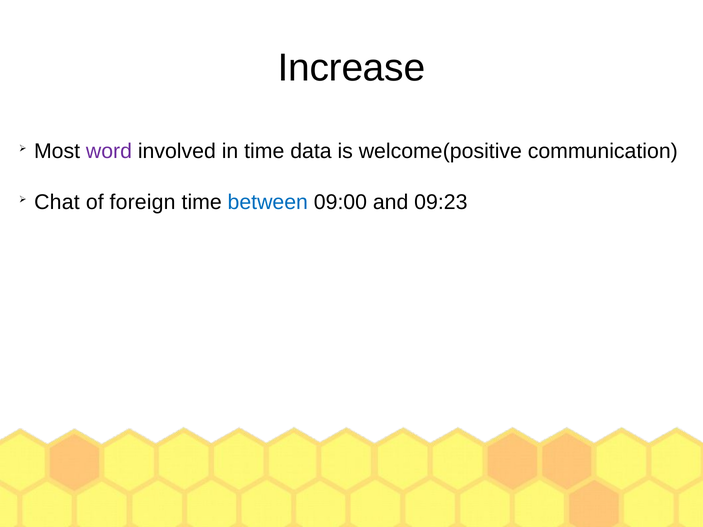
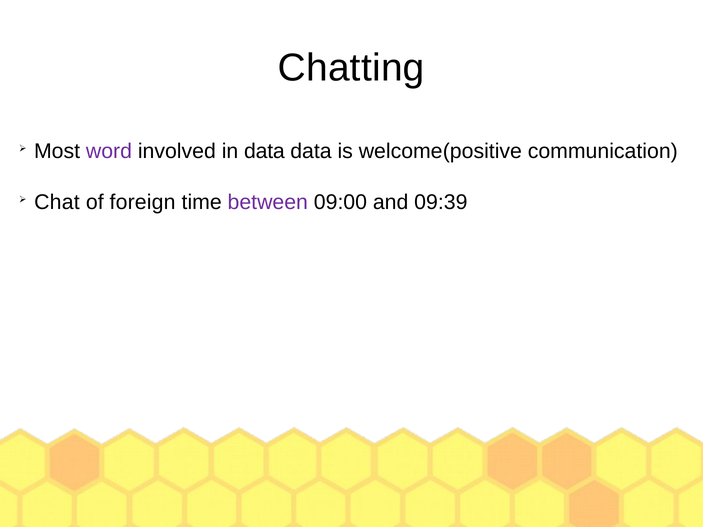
Increase: Increase -> Chatting (351, 68)
in time: time -> data (264, 151)
between colour: blue -> purple (268, 202)
09:23: 09:23 -> 09:39 (441, 202)
